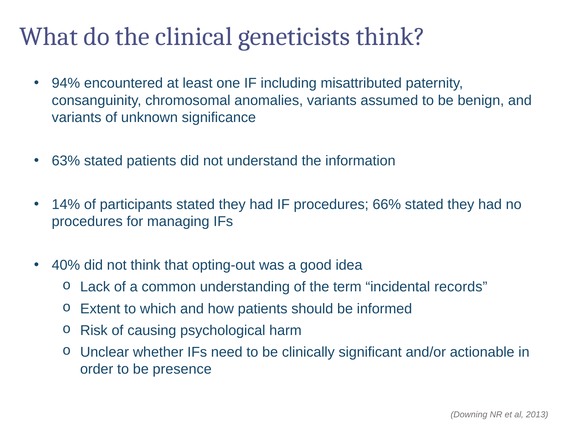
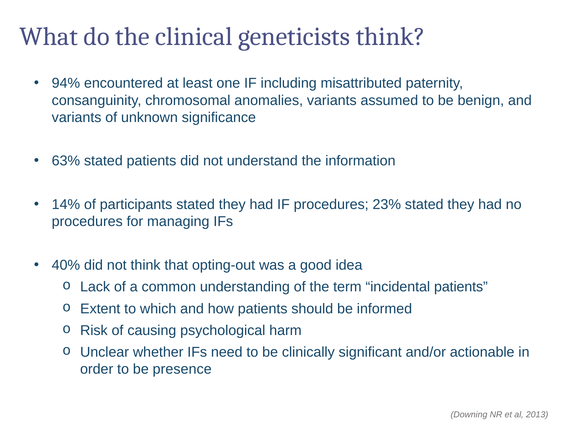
66%: 66% -> 23% (387, 204)
incidental records: records -> patients (461, 287)
